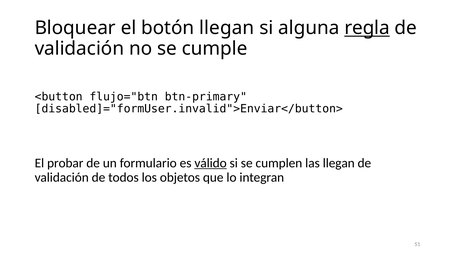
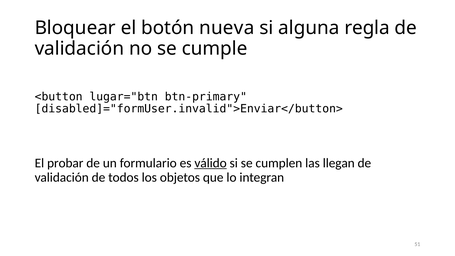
botón llegan: llegan -> nueva (227, 28)
regla underline: present -> none (367, 28)
flujo="btn: flujo="btn -> lugar="btn (124, 97)
